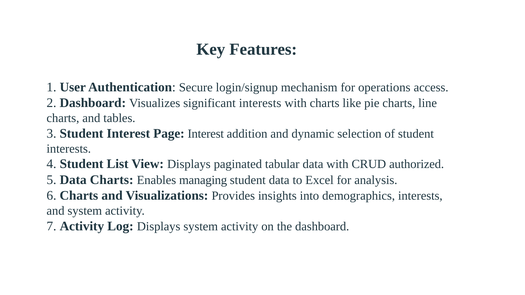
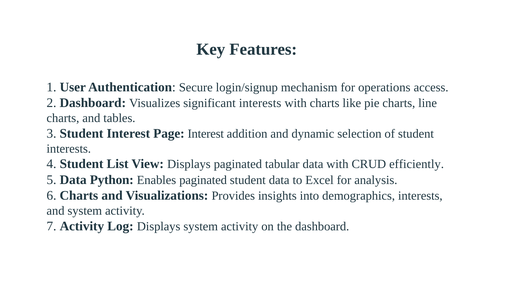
authorized: authorized -> efficiently (417, 164)
Data Charts: Charts -> Python (112, 180)
Enables managing: managing -> paginated (203, 180)
